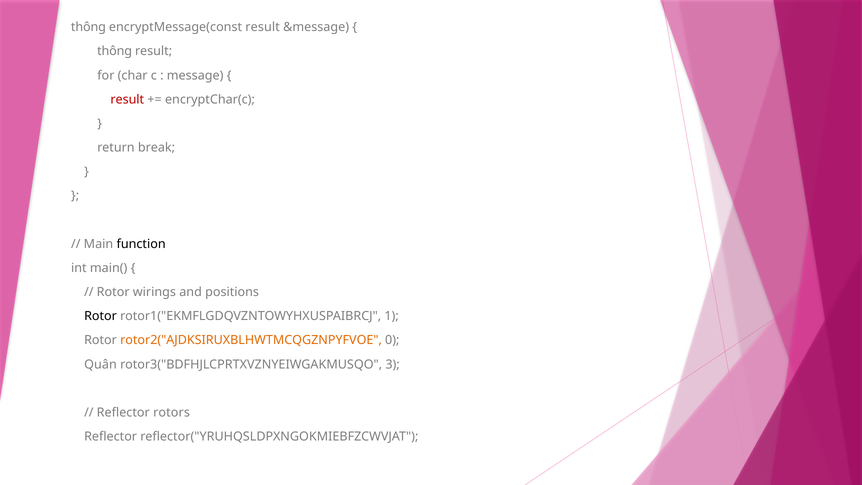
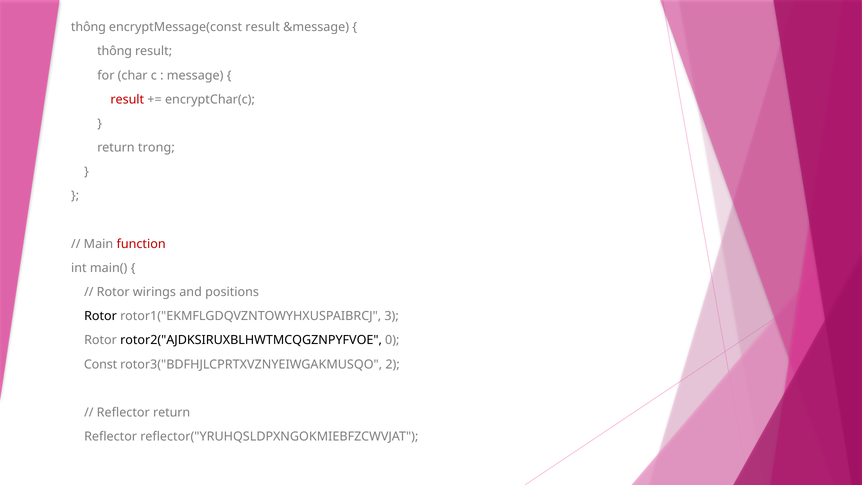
break: break -> trong (156, 148)
function colour: black -> red (141, 244)
1: 1 -> 3 (392, 316)
rotor2("AJDKSIRUXBLHWTMCQGZNPYFVOE colour: orange -> black (251, 340)
Quân: Quân -> Const (101, 364)
3: 3 -> 2 (393, 364)
Reflector rotors: rotors -> return (172, 412)
